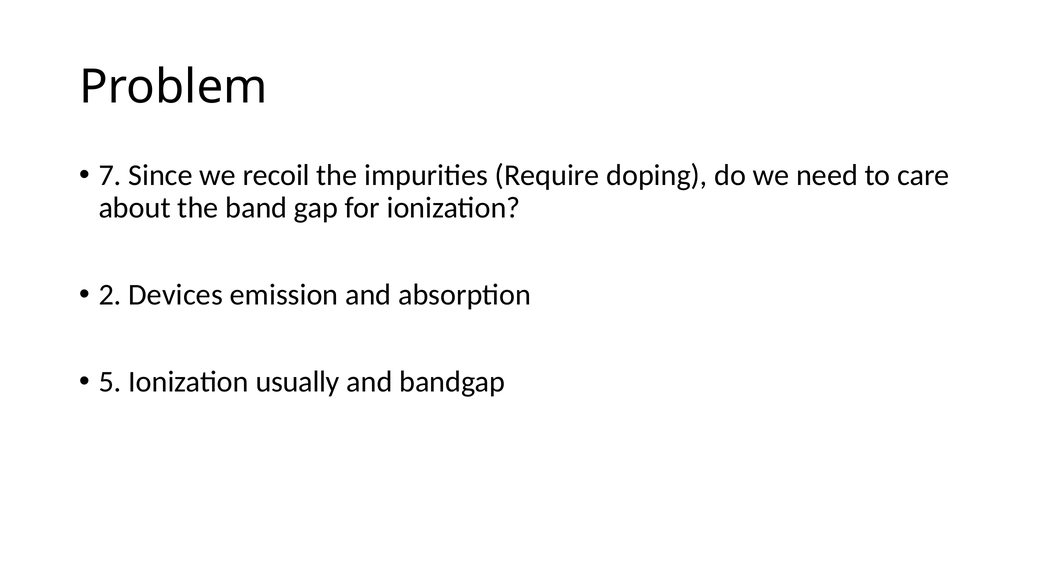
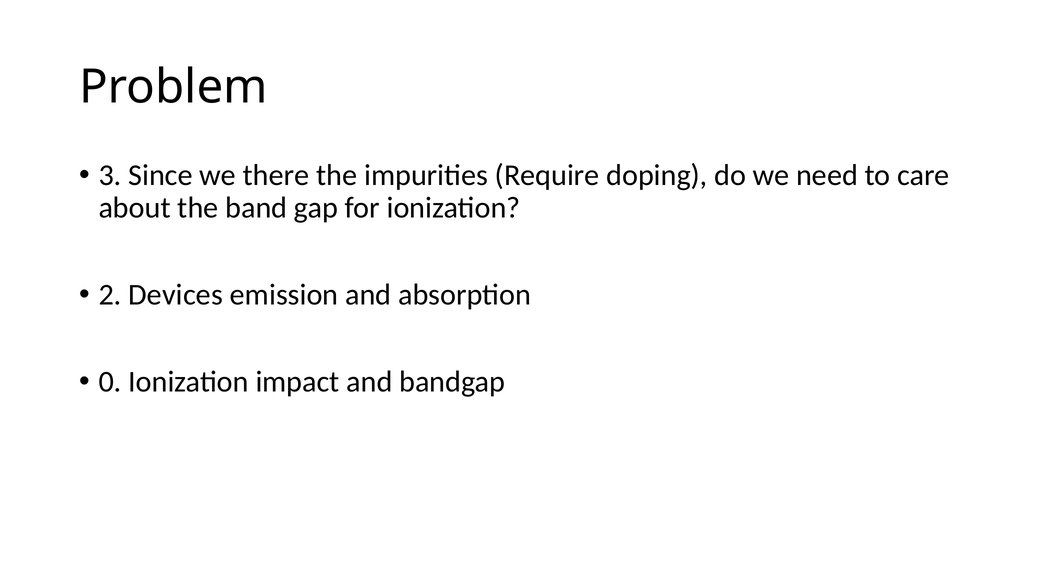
7: 7 -> 3 (110, 175)
recoil: recoil -> there (276, 175)
5: 5 -> 0 (110, 382)
usually: usually -> impact (297, 382)
